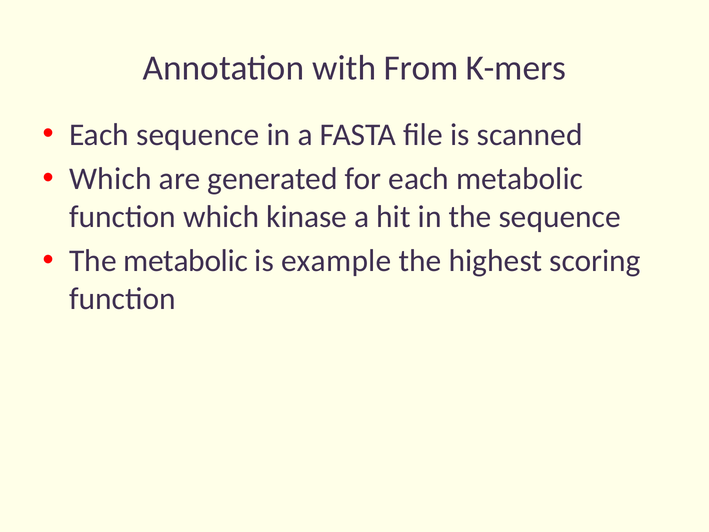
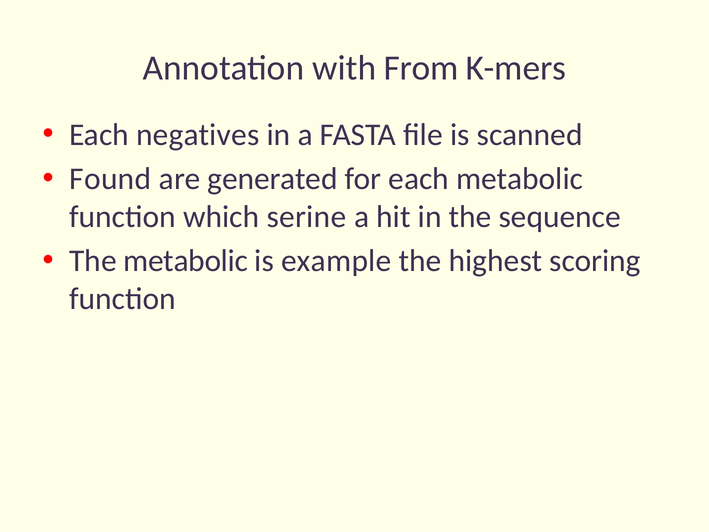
Each sequence: sequence -> negatives (198, 135)
Which: Which -> Found (110, 179)
kinase: kinase -> serine (307, 217)
